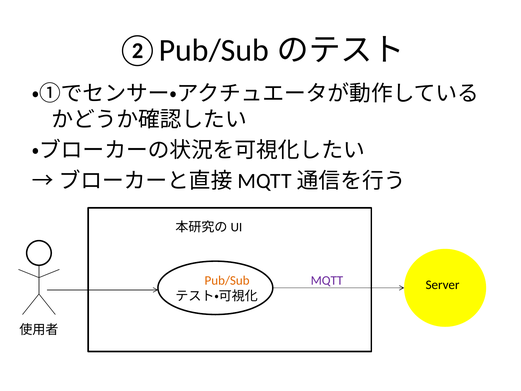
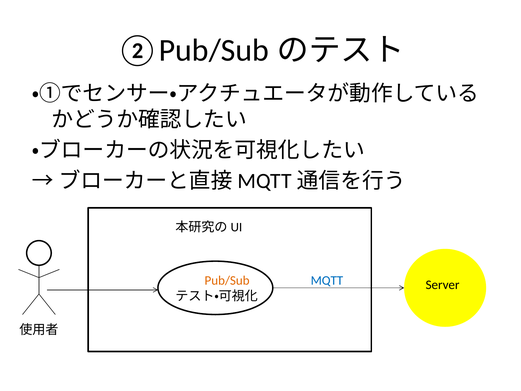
MQTT colour: purple -> blue (327, 280)
